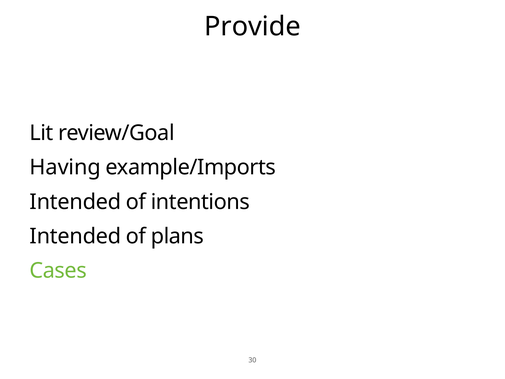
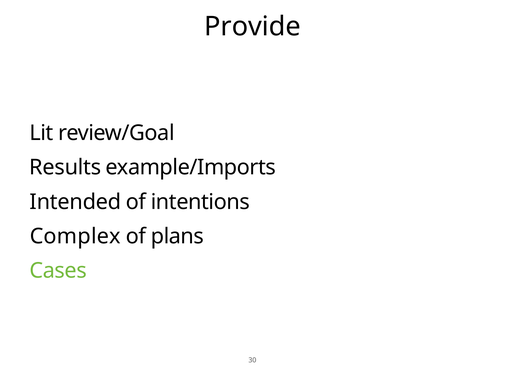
Having: Having -> Results (65, 167)
Intended: Intended -> Complex (75, 236)
